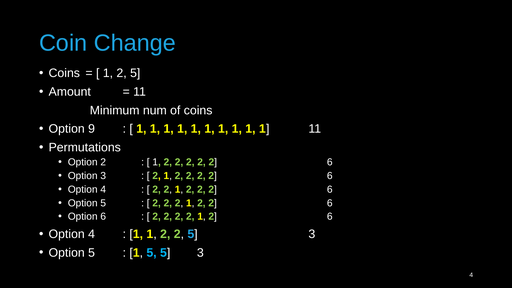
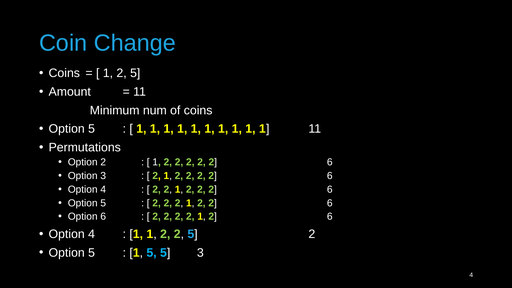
9: 9 -> 5 (92, 129)
2 5 3: 3 -> 2 (312, 234)
